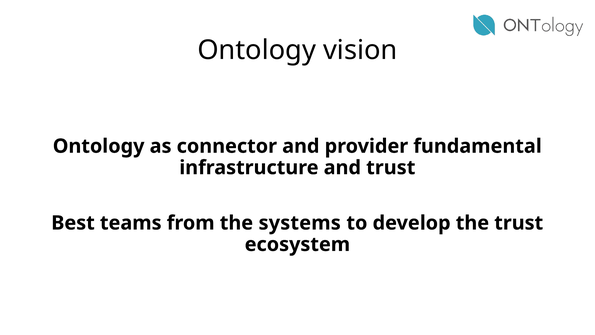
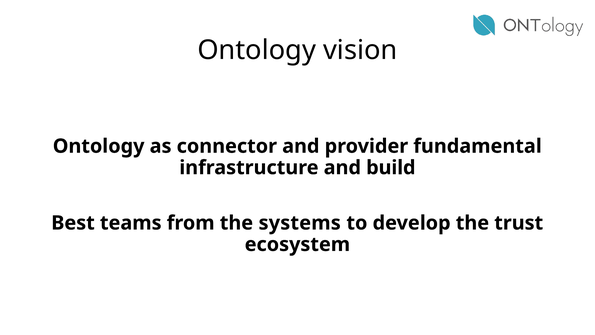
and trust: trust -> build (391, 168)
